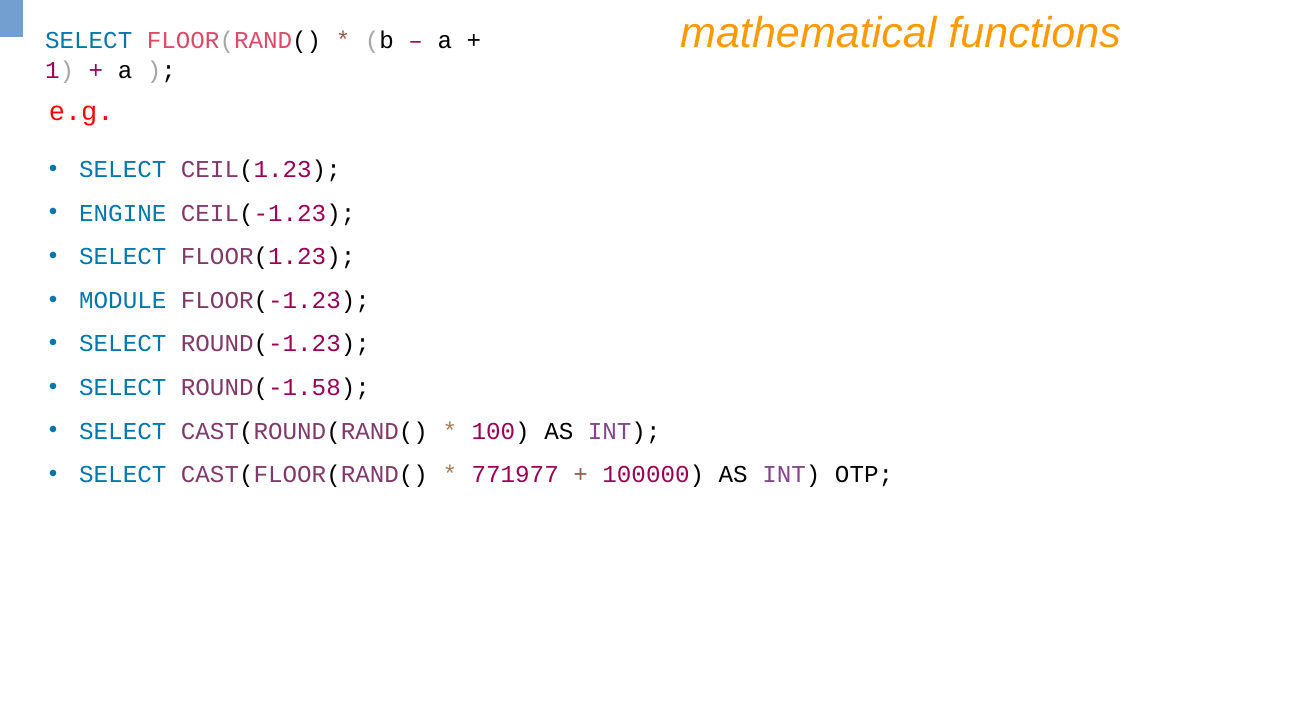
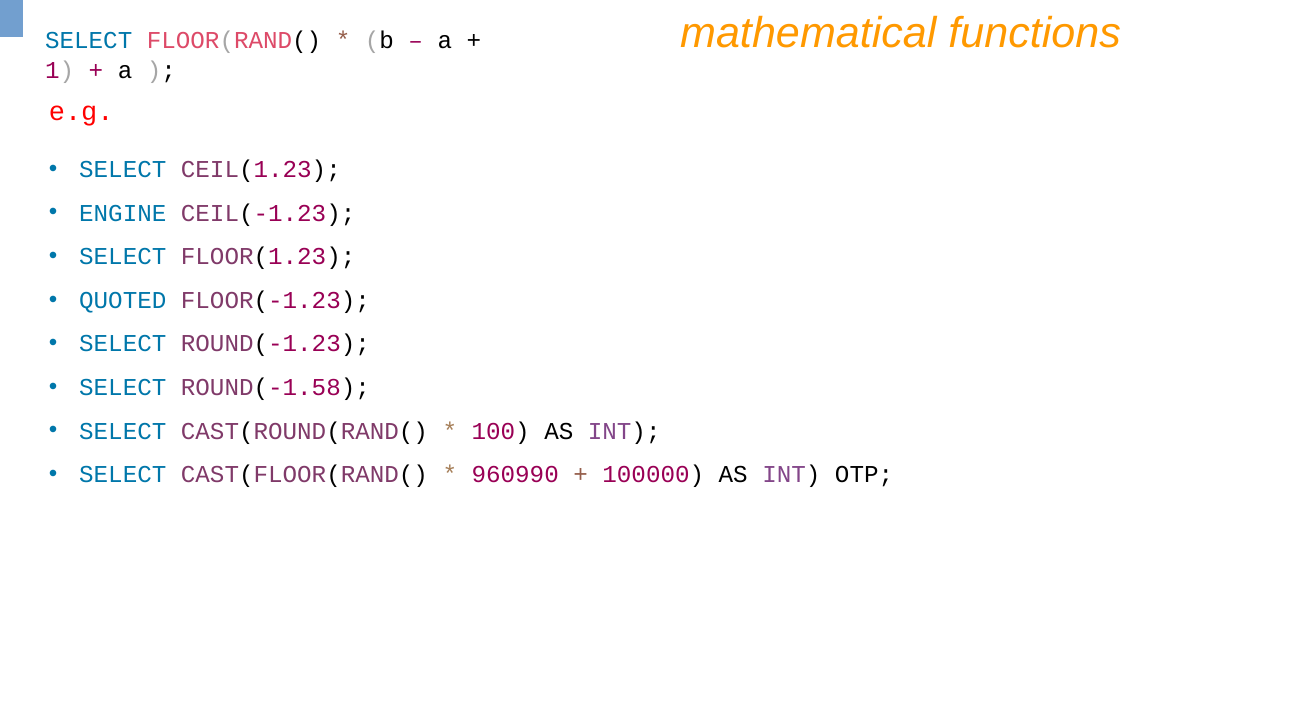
MODULE: MODULE -> QUOTED (123, 300)
771977: 771977 -> 960990 (515, 475)
